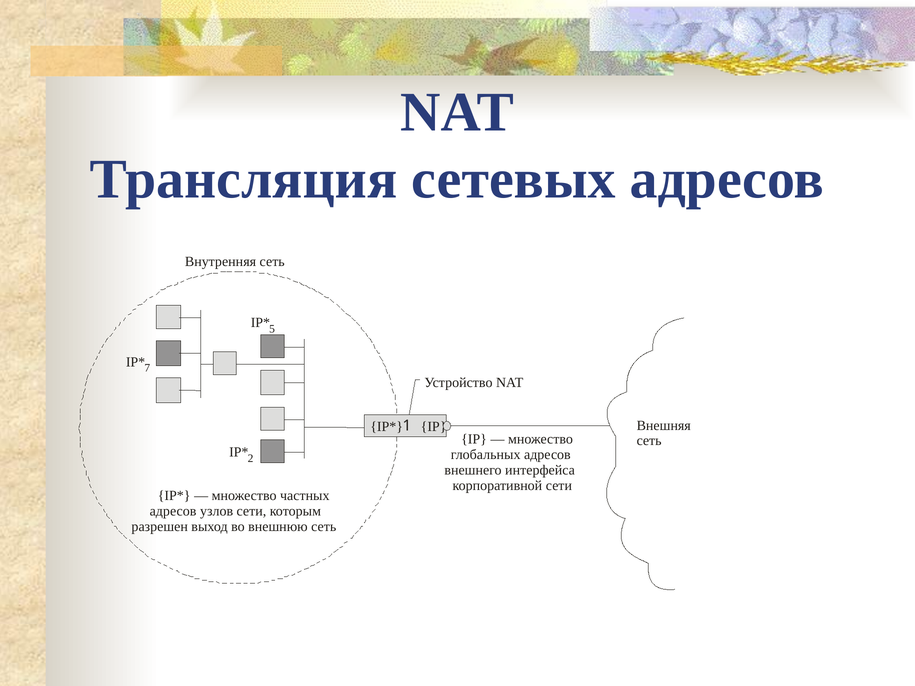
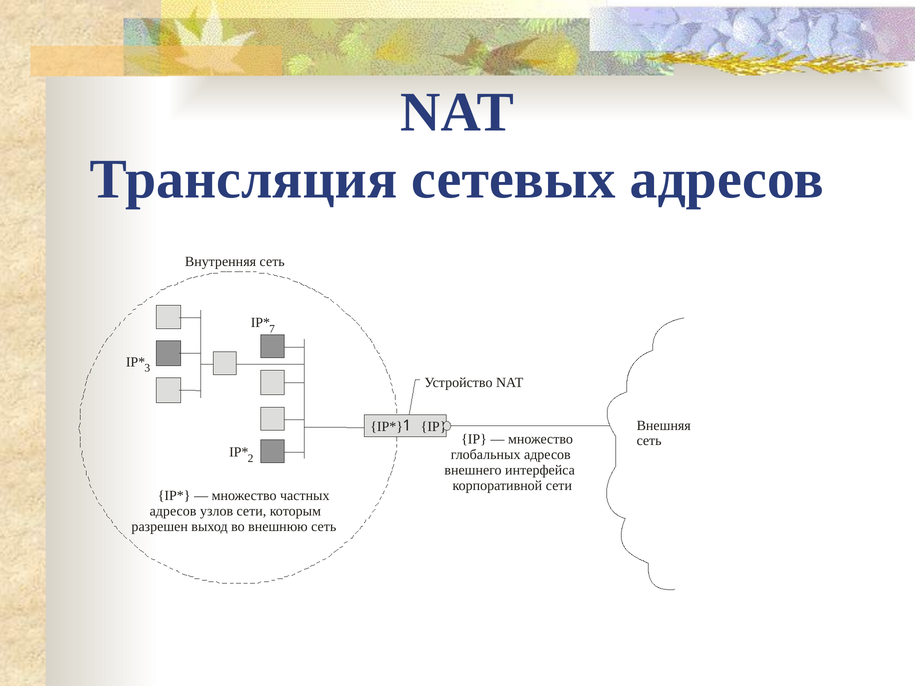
5: 5 -> 7 (272, 329)
7: 7 -> 3 (147, 368)
